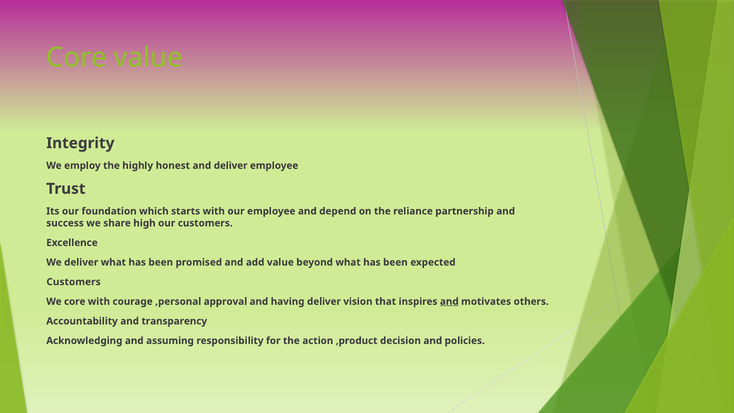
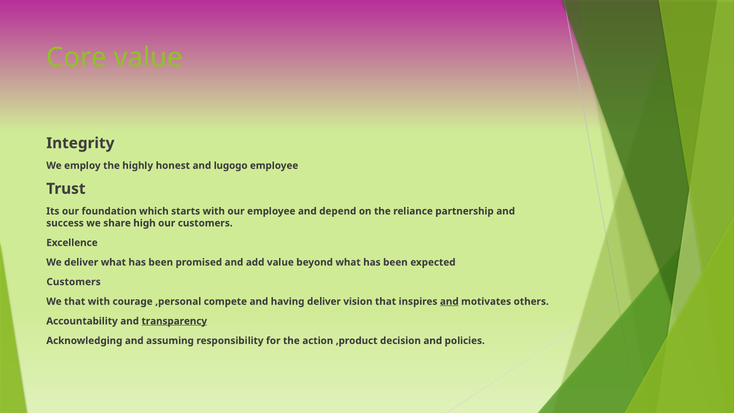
and deliver: deliver -> lugogo (231, 166)
We core: core -> that (75, 301)
approval: approval -> compete (225, 301)
transparency underline: none -> present (174, 321)
